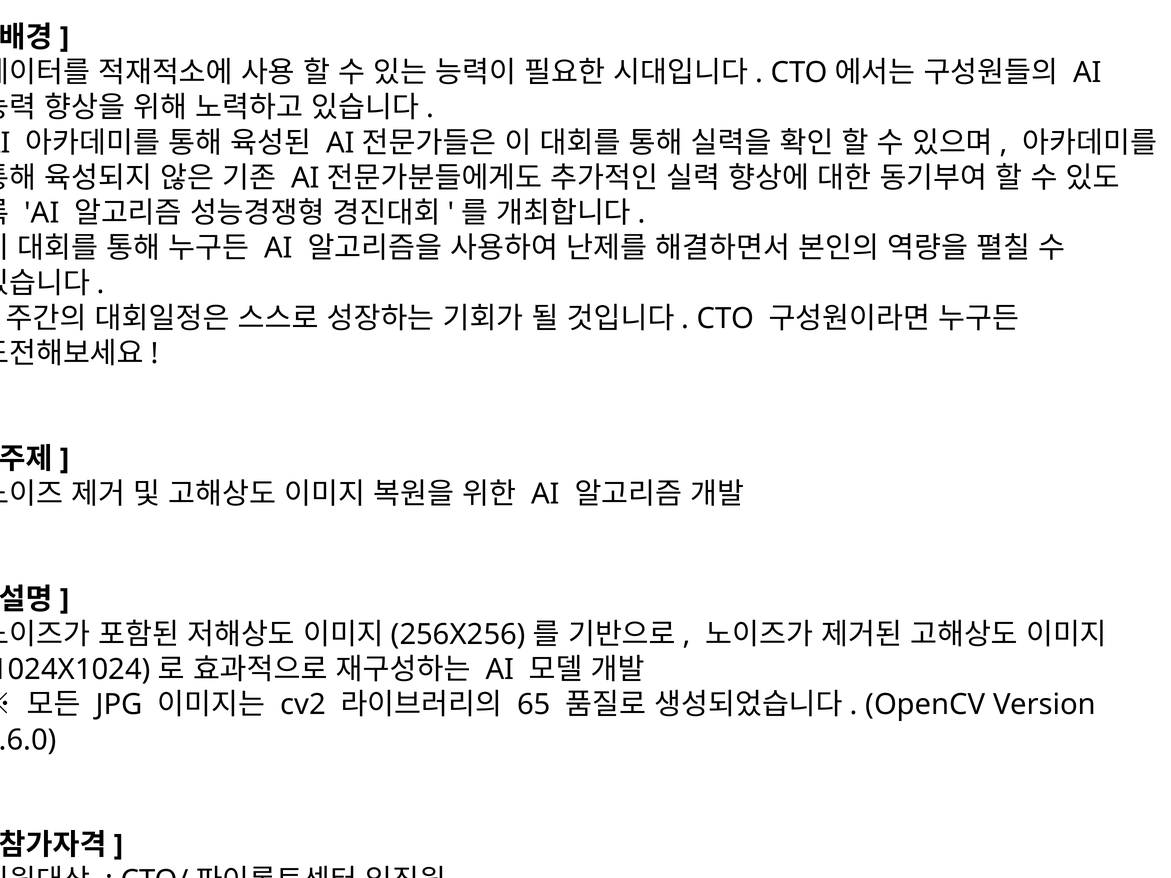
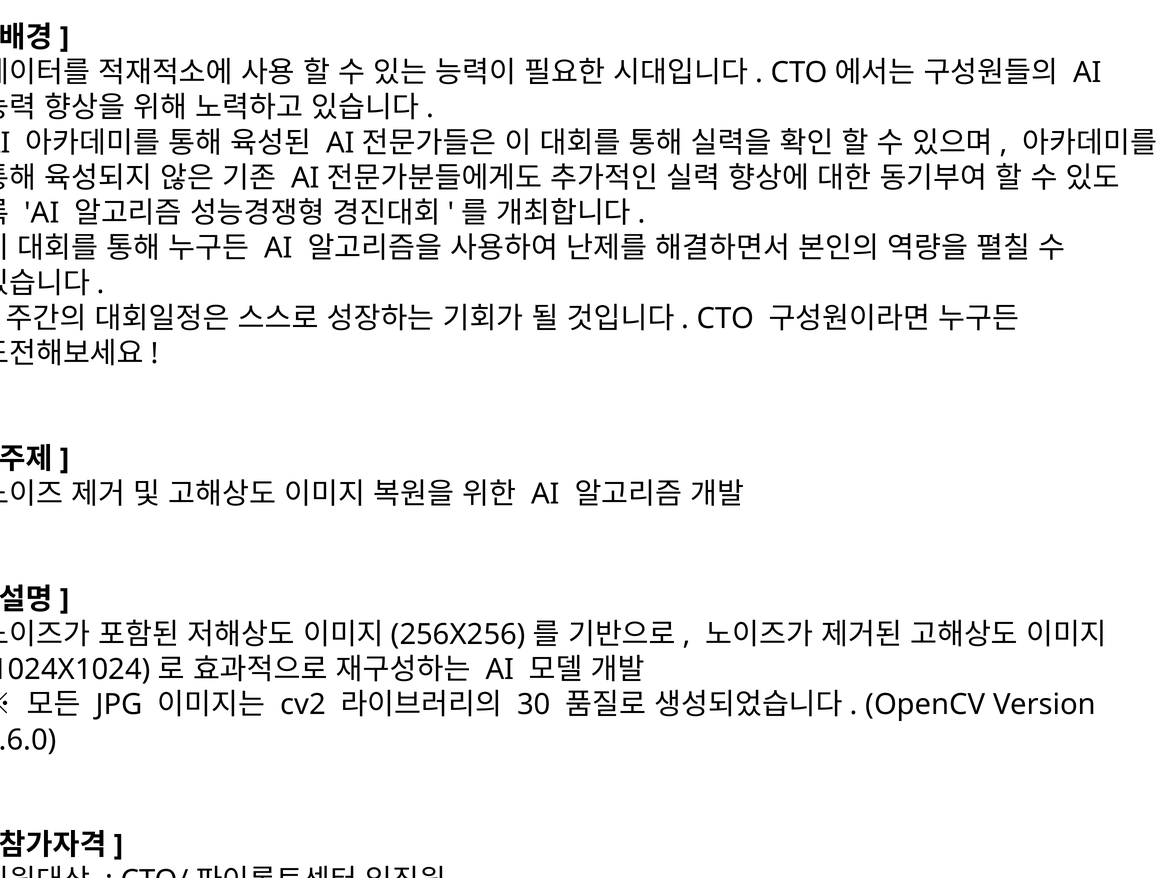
65: 65 -> 30 (534, 705)
